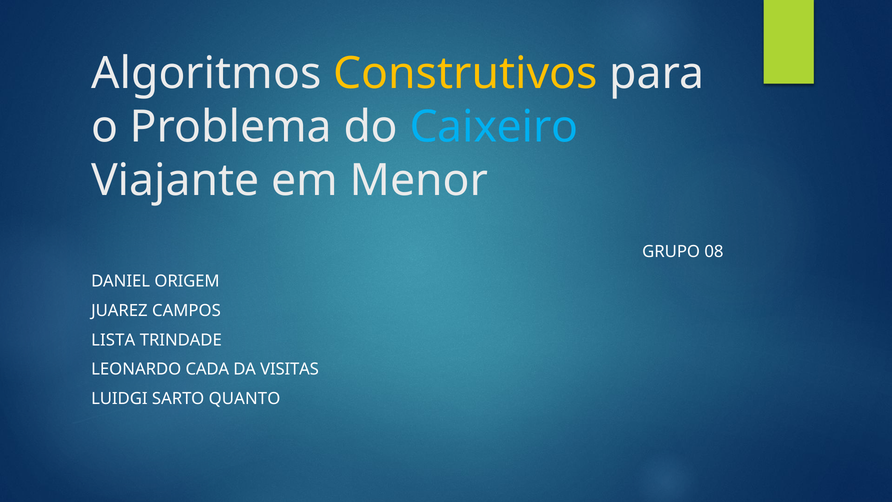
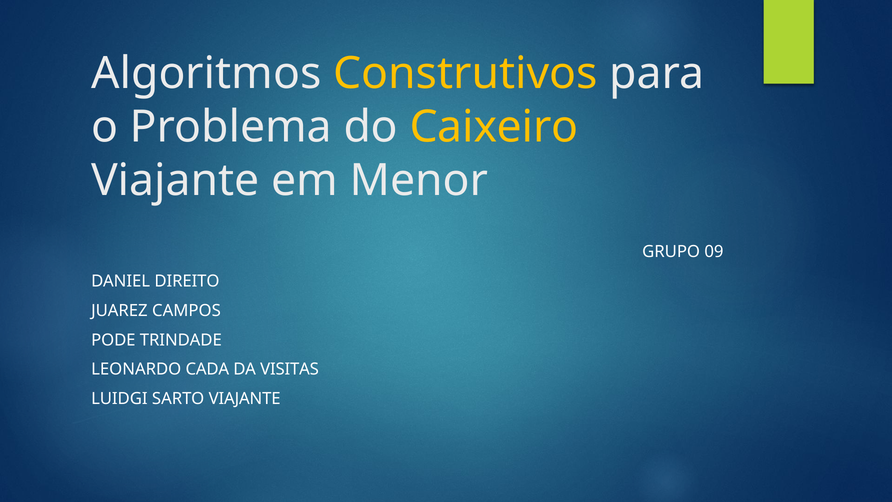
Caixeiro colour: light blue -> yellow (494, 127)
08: 08 -> 09 (714, 252)
ORIGEM: ORIGEM -> DIREITO (187, 281)
LISTA: LISTA -> PODE (113, 340)
SARTO QUANTO: QUANTO -> VIAJANTE (245, 399)
